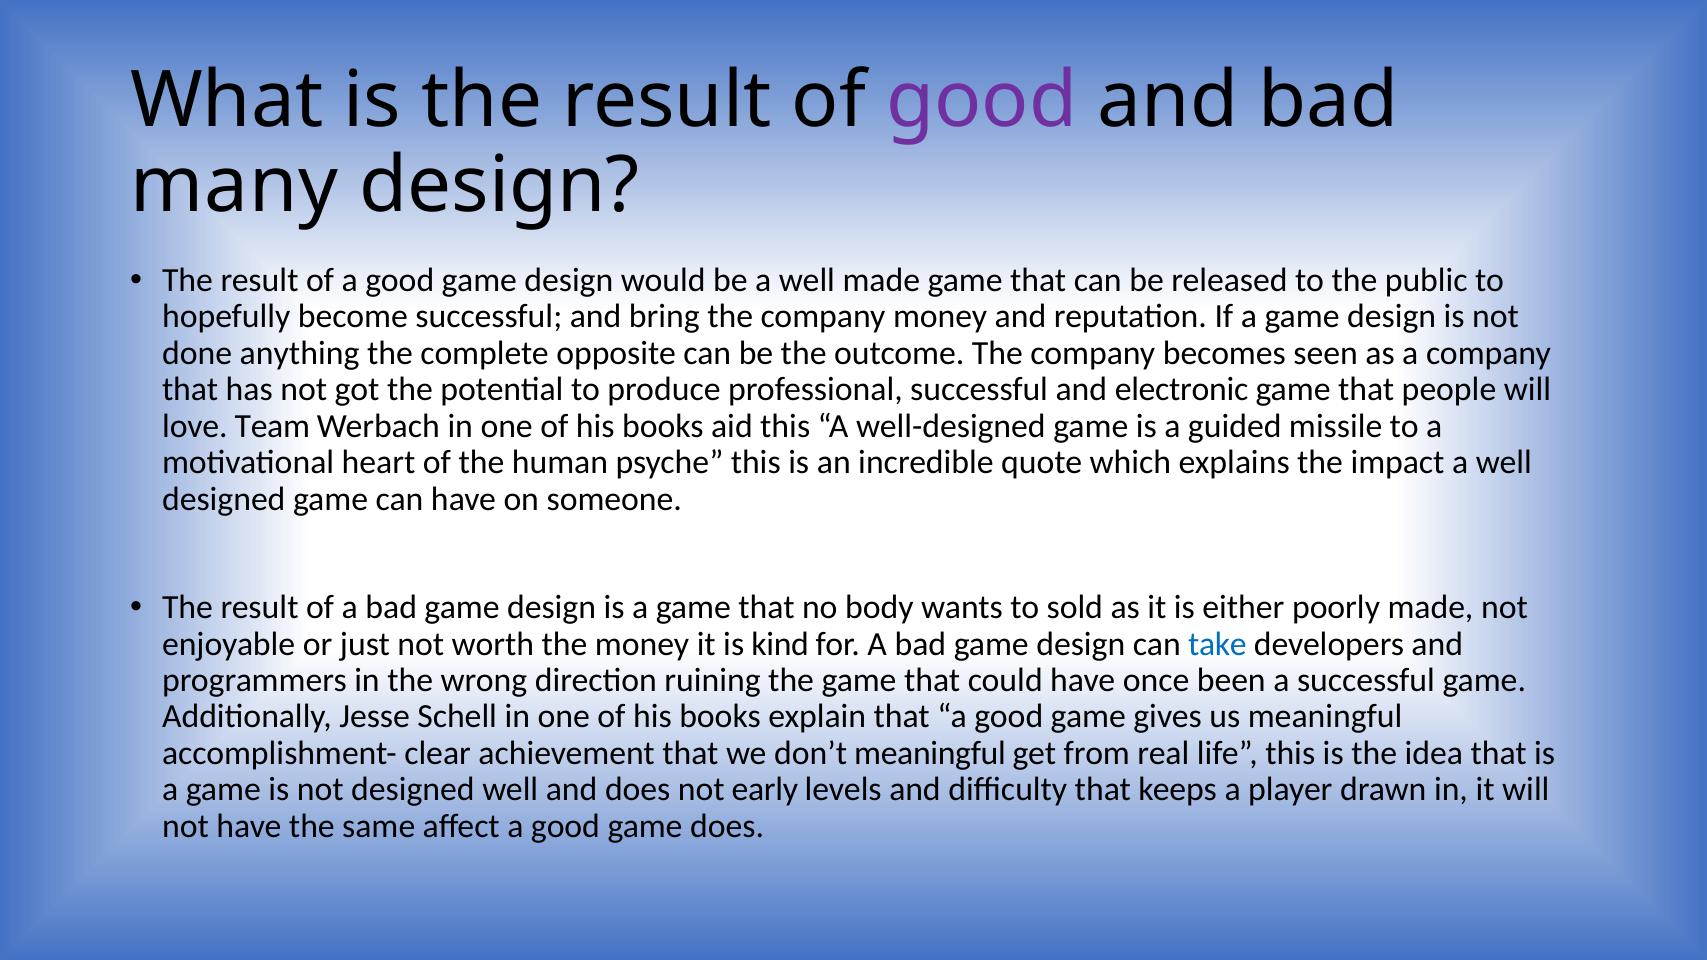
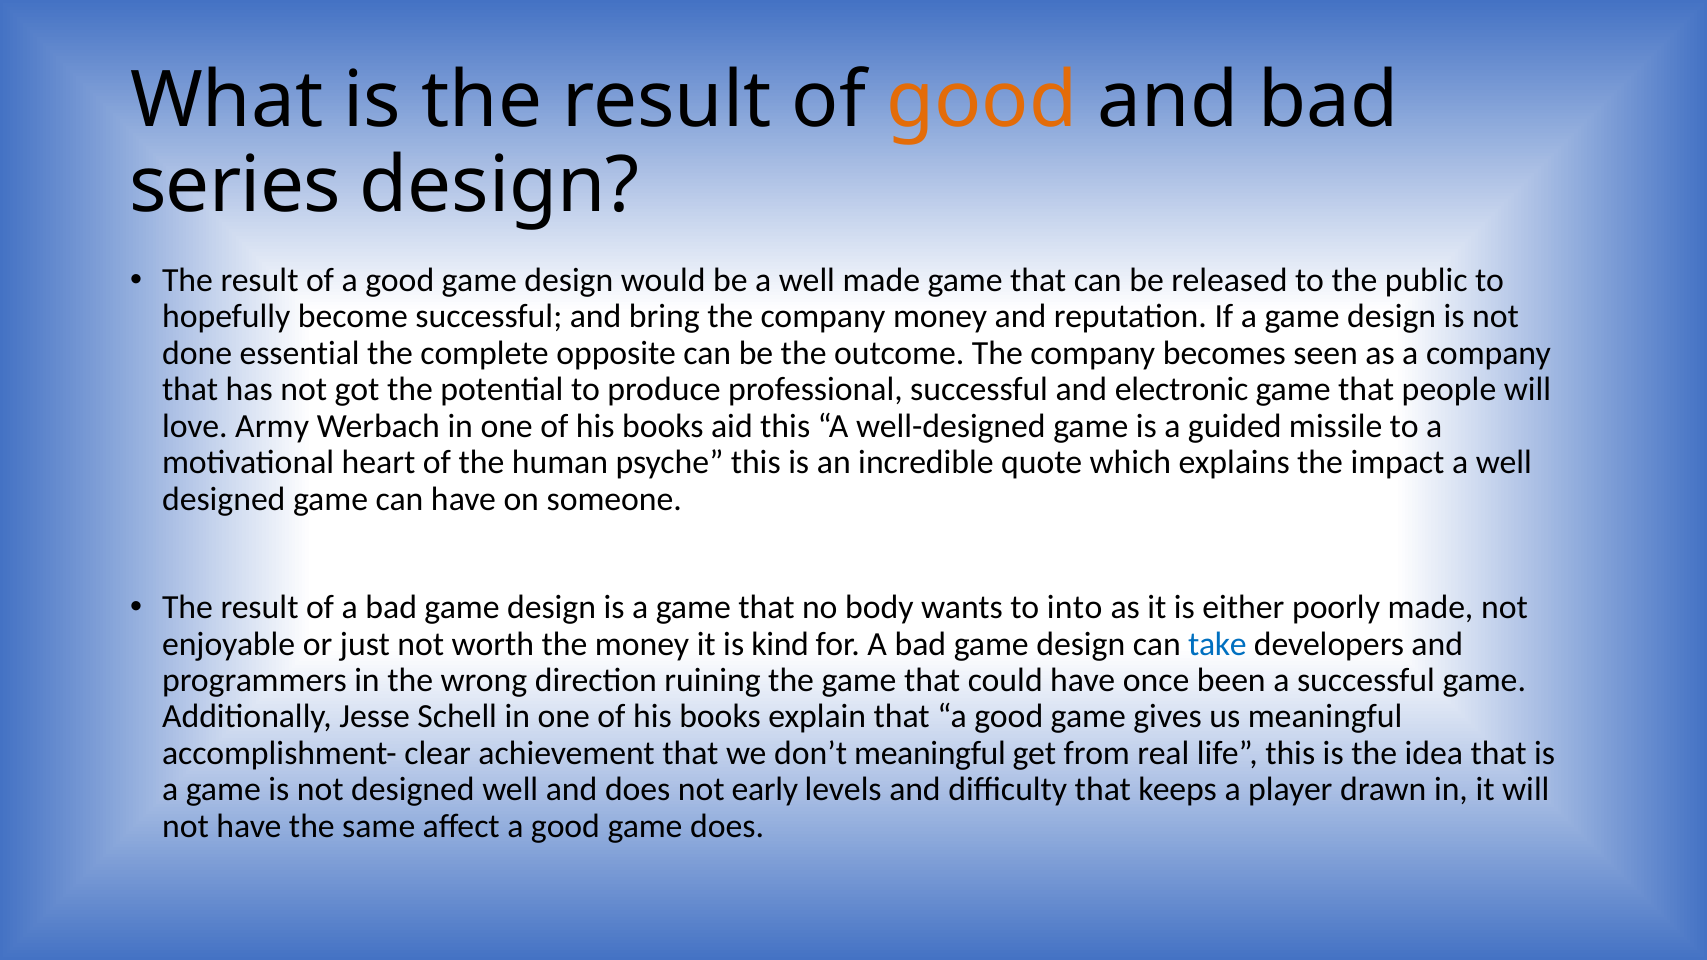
good colour: purple -> orange (982, 101)
many: many -> series (235, 186)
anything: anything -> essential (300, 353)
Team: Team -> Army (272, 426)
sold: sold -> into (1075, 608)
